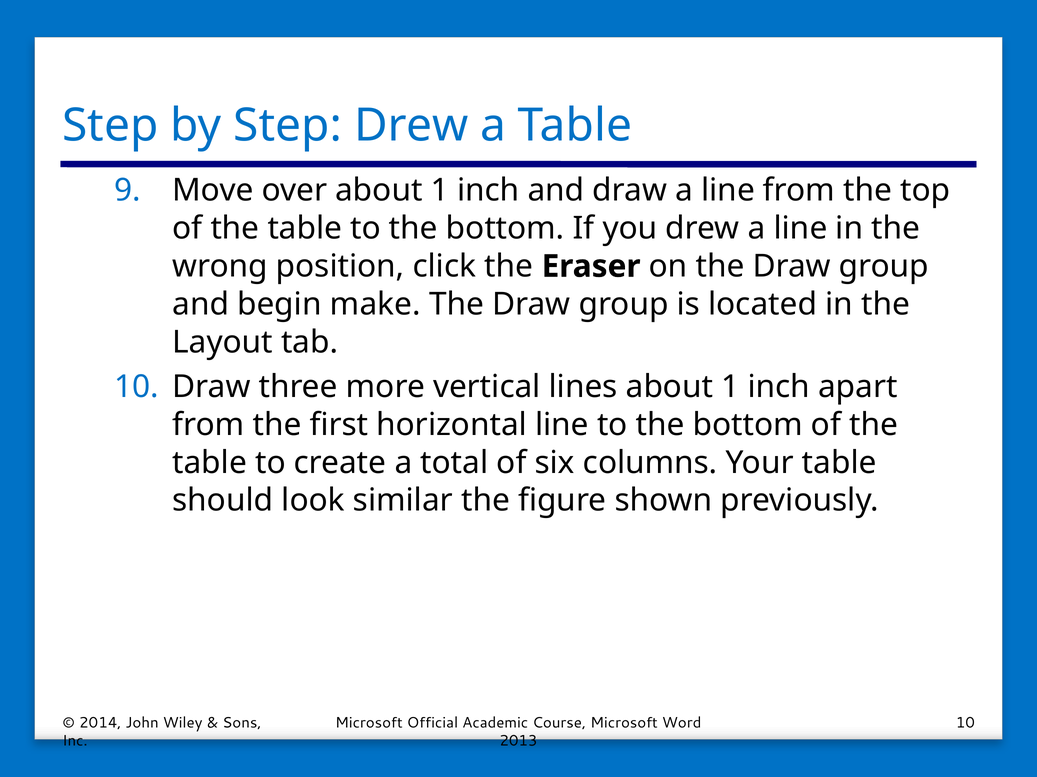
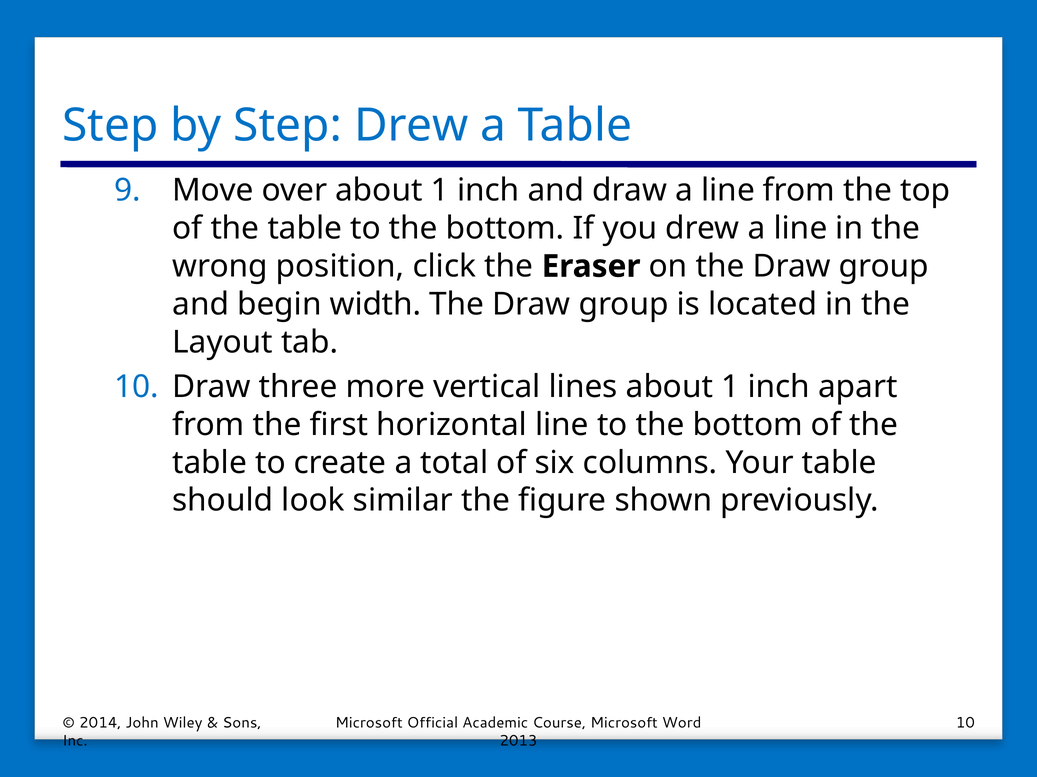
make: make -> width (376, 305)
